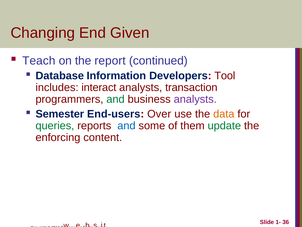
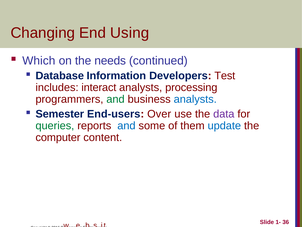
Given: Given -> Using (130, 33)
Teach: Teach -> Which (39, 60)
report: report -> needs (110, 60)
Tool: Tool -> Test (225, 76)
transaction: transaction -> processing (191, 87)
analysts colour: purple -> blue (195, 99)
data colour: orange -> purple (224, 114)
update colour: green -> blue (224, 126)
enforcing: enforcing -> computer (58, 137)
